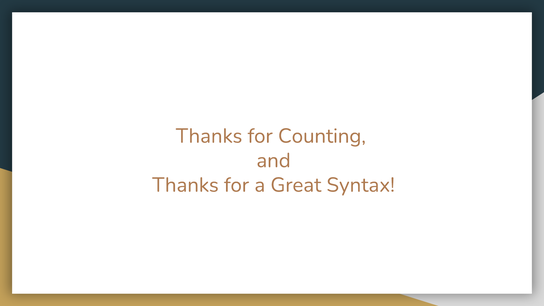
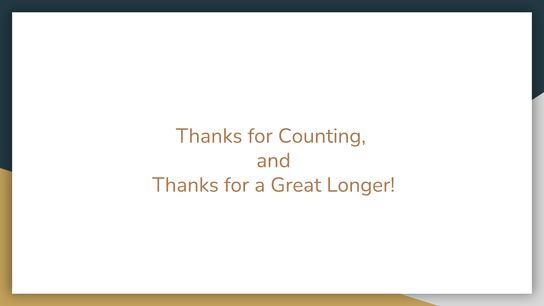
Syntax: Syntax -> Longer (361, 185)
